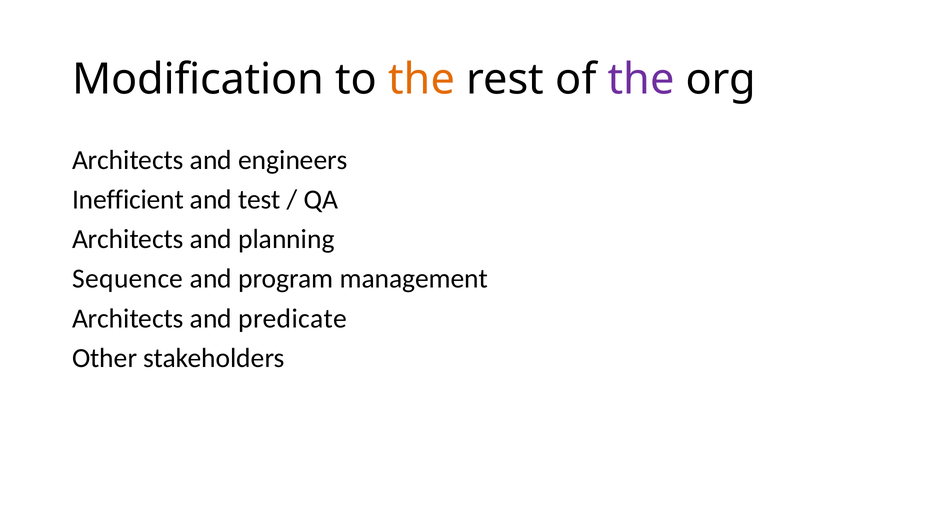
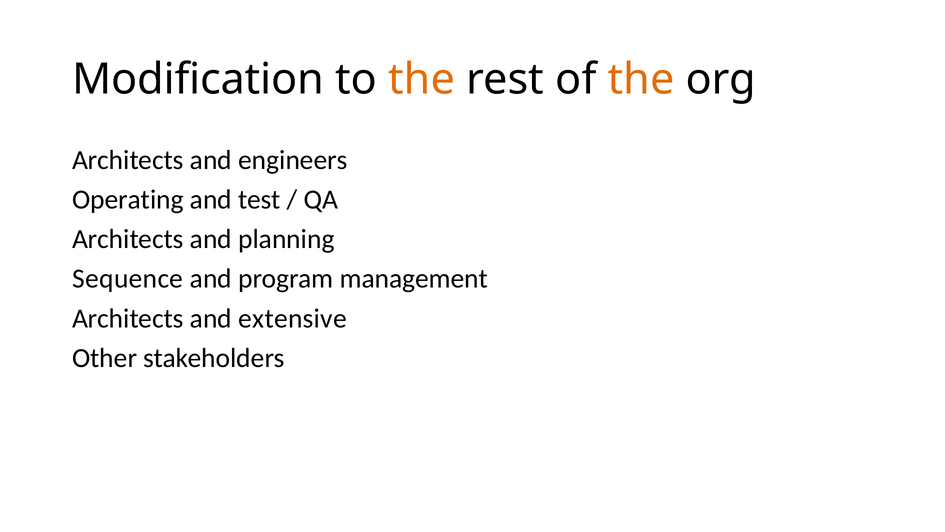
the colour: purple -> orange (641, 79)
Inefficient: Inefficient -> Operating (128, 199)
predicate: predicate -> extensive (293, 318)
